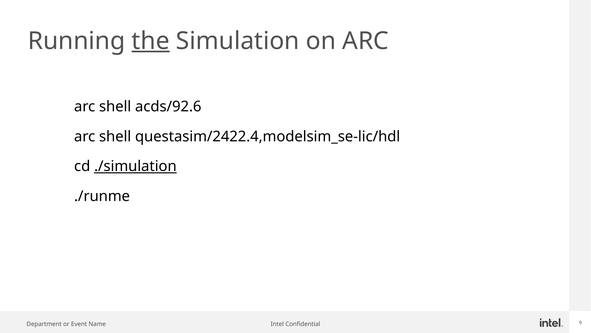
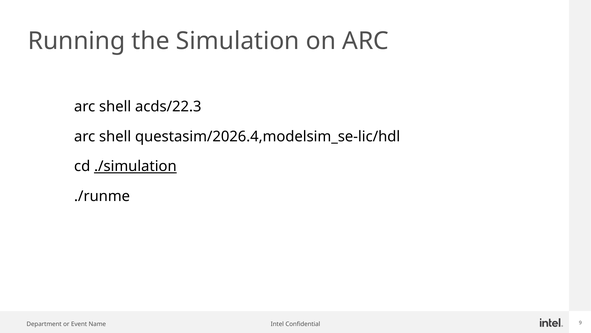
the underline: present -> none (151, 41)
acds/92.6: acds/92.6 -> acds/22.3 (168, 106)
questasim/2422.4,modelsim_se-lic/hdl: questasim/2422.4,modelsim_se-lic/hdl -> questasim/2026.4,modelsim_se-lic/hdl (268, 136)
